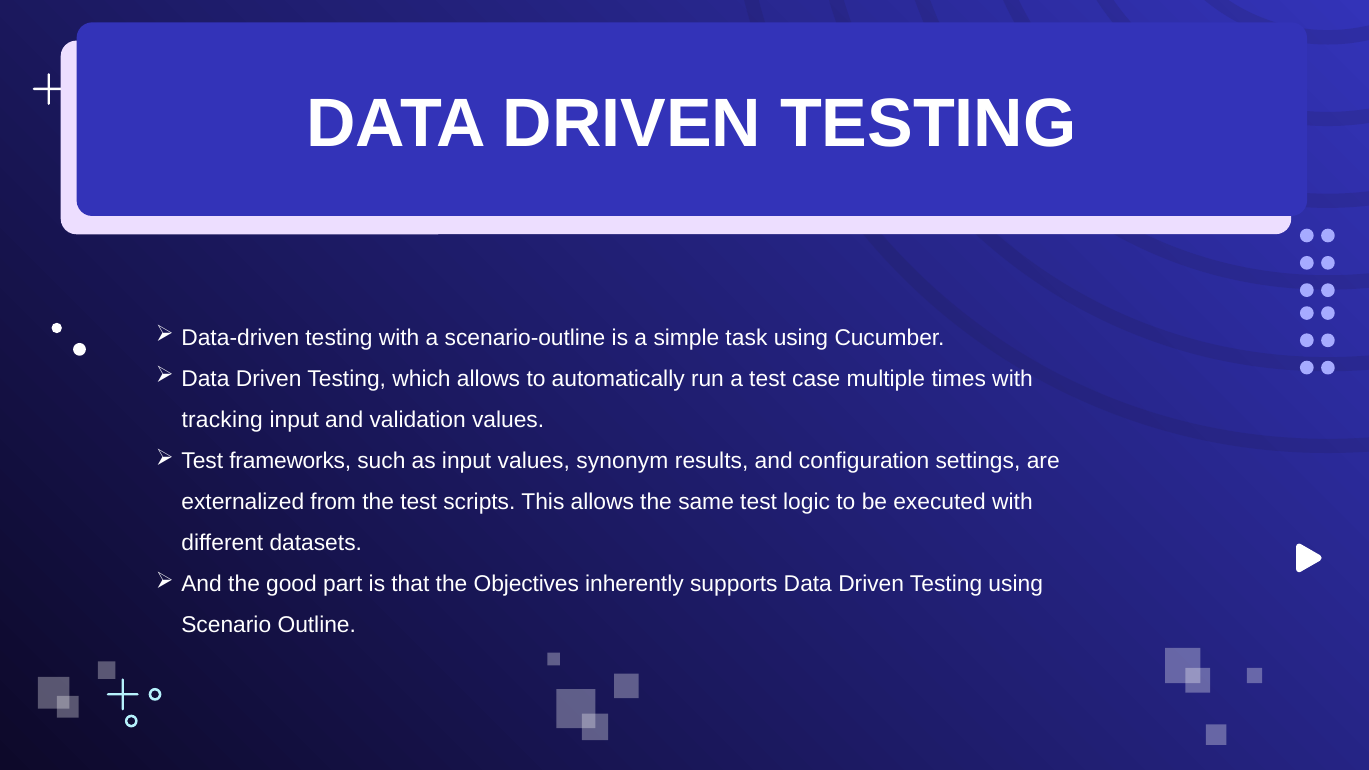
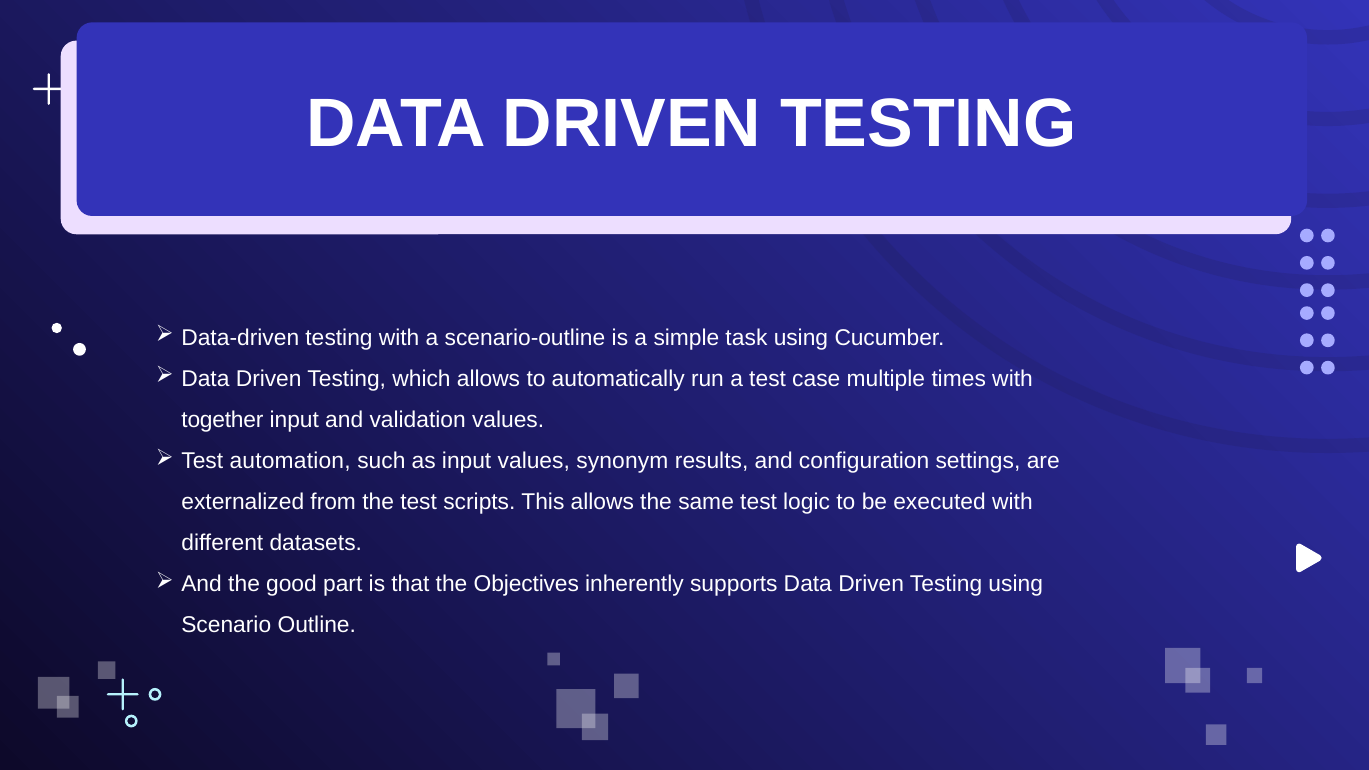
tracking: tracking -> together (222, 420)
frameworks: frameworks -> automation (290, 461)
